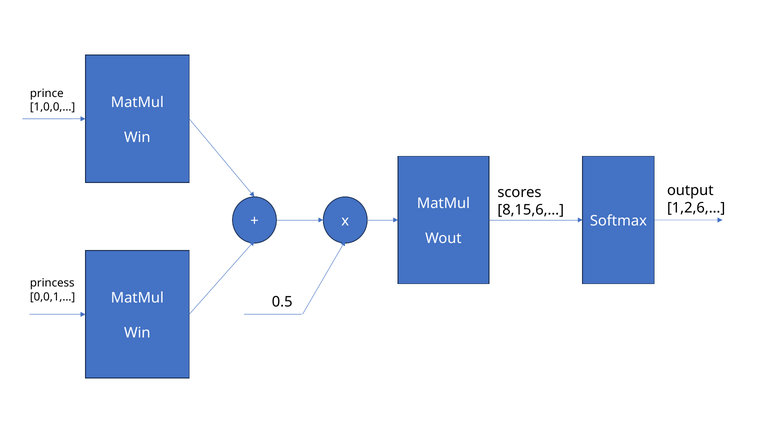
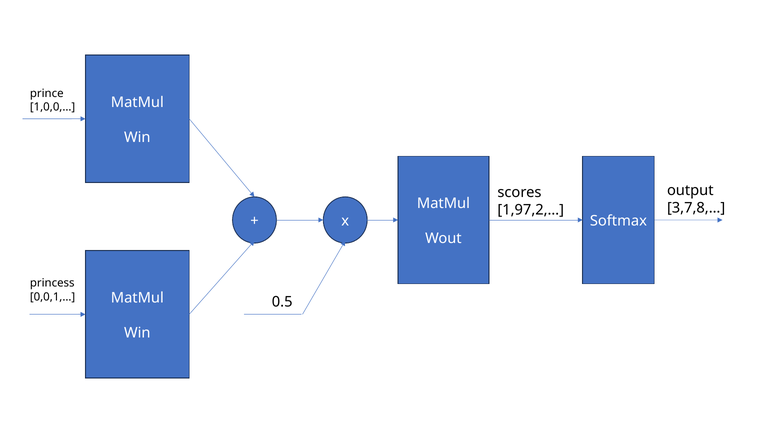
1,2,6,…: 1,2,6,… -> 3,7,8,… (696, 208)
8,15,6,…: 8,15,6,… -> 1,97,2,… (531, 210)
